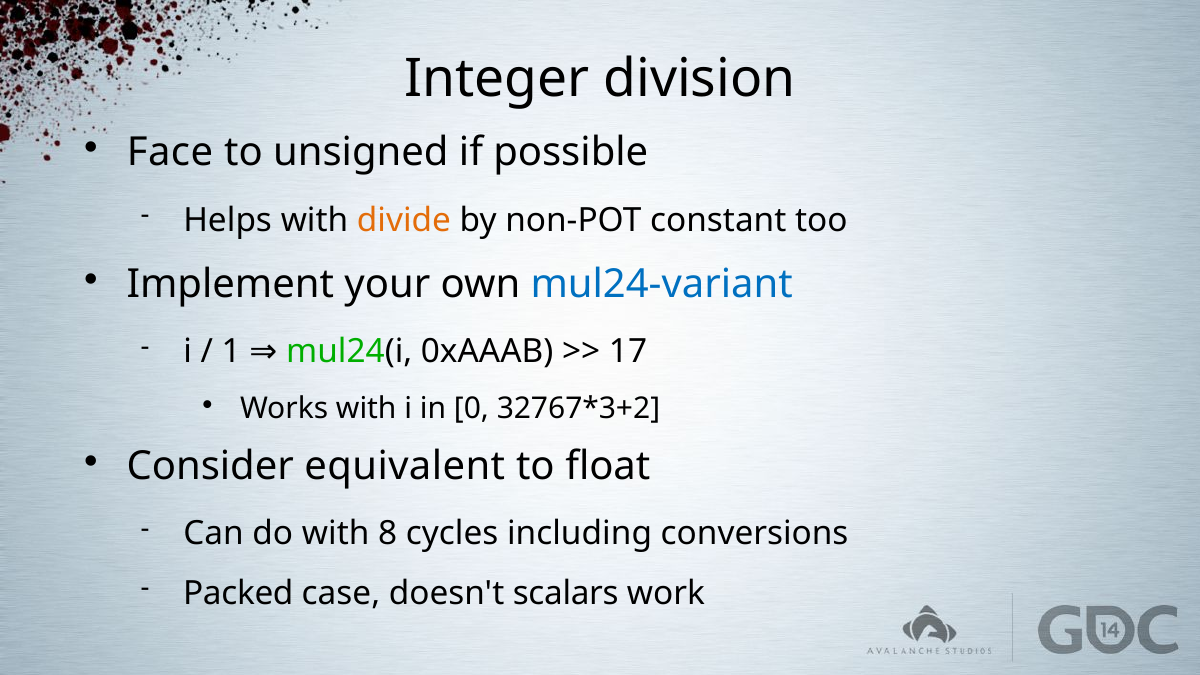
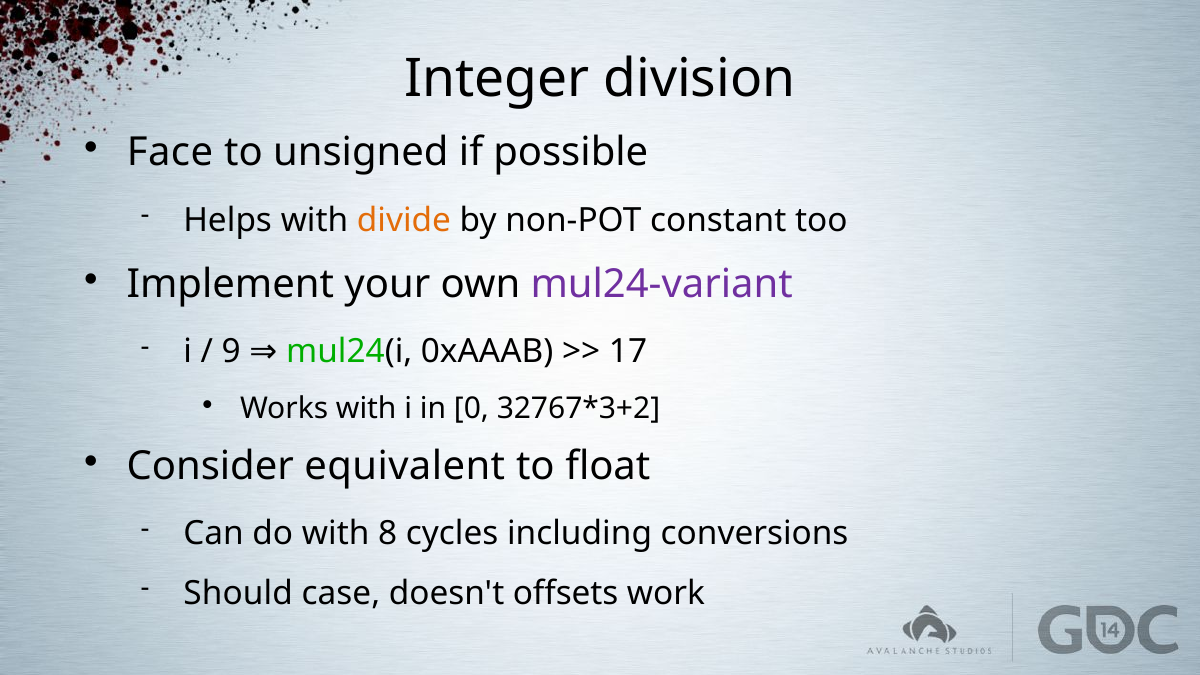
mul24-variant colour: blue -> purple (662, 284)
1: 1 -> 9 (231, 352)
Packed: Packed -> Should (238, 593)
scalars: scalars -> offsets (566, 593)
